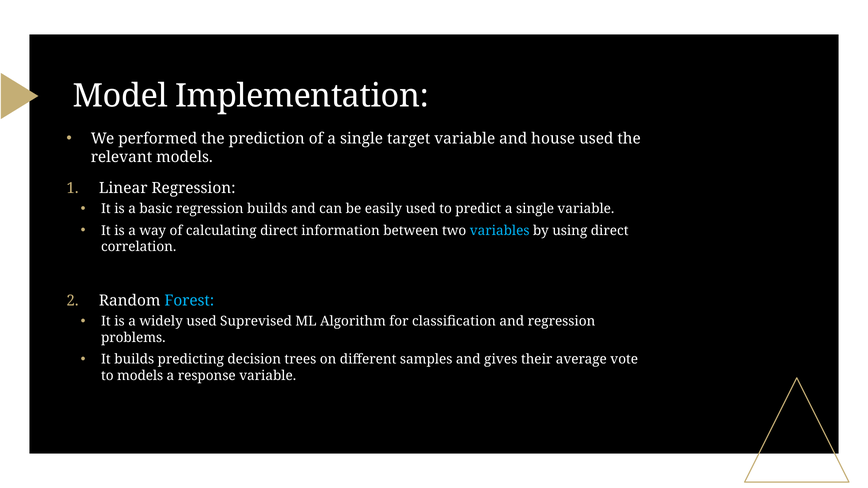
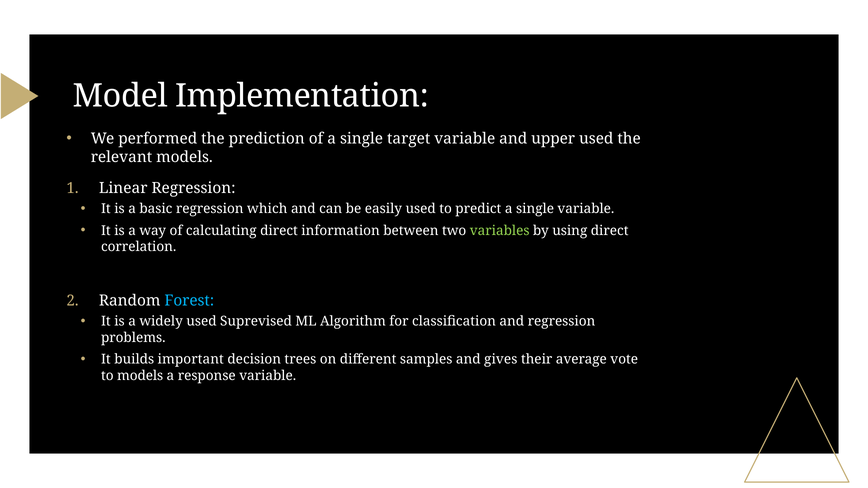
house: house -> upper (553, 139)
regression builds: builds -> which (267, 209)
variables colour: light blue -> light green (500, 231)
predicting: predicting -> important (191, 360)
